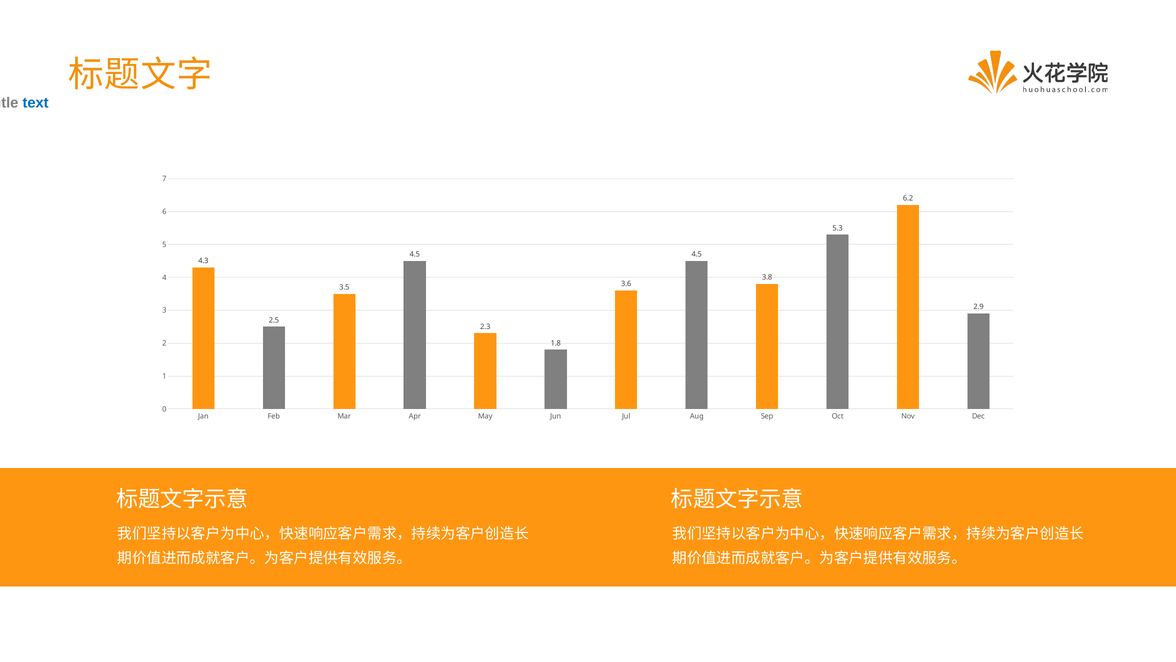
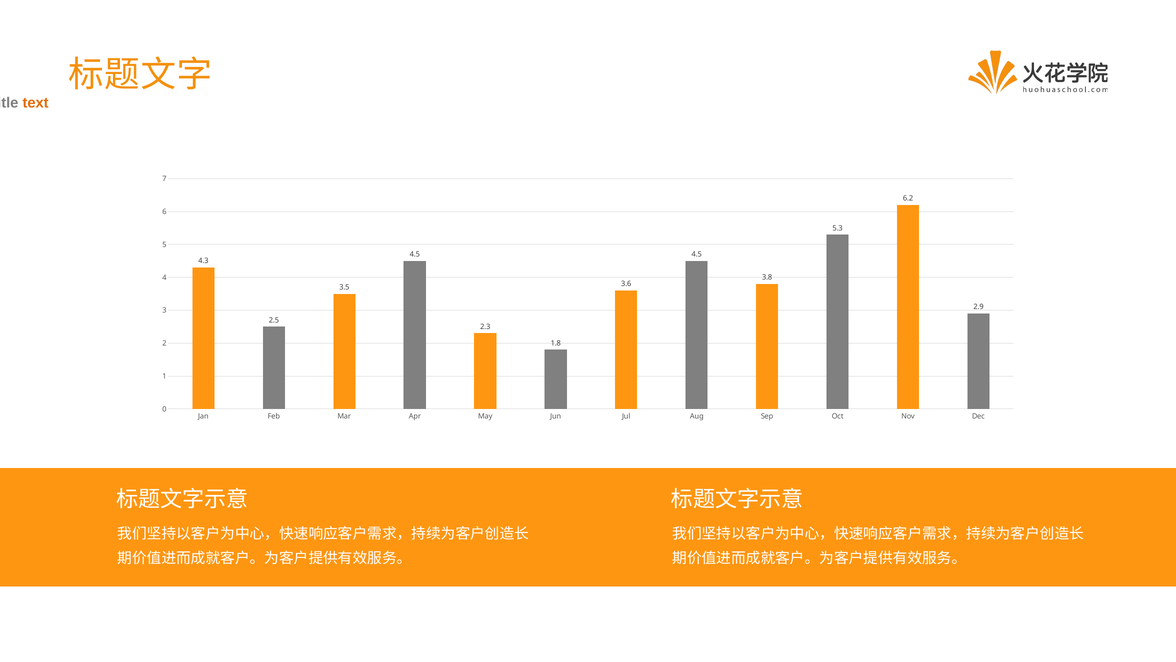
text colour: blue -> orange (36, 103)
